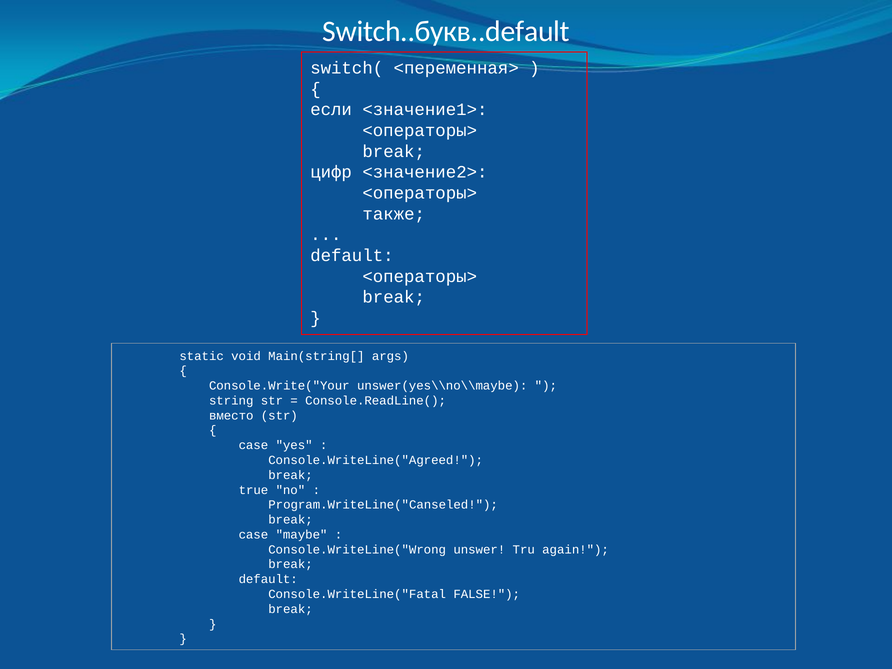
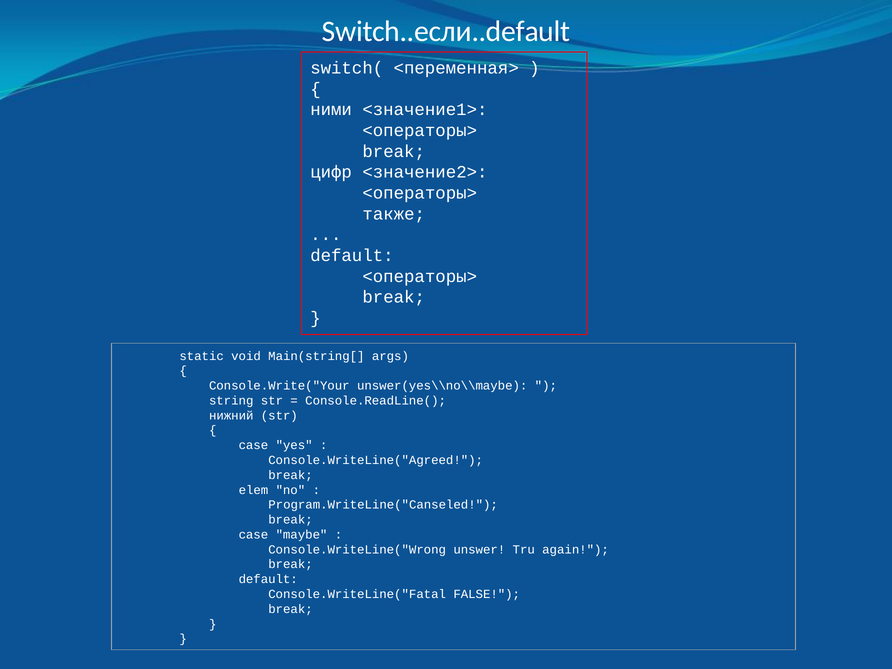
Switch..букв..default: Switch..букв..default -> Switch..если..default (446, 31)
если: если -> ними (331, 110)
вместо: вместо -> нижний (231, 415)
true: true -> elem (253, 490)
